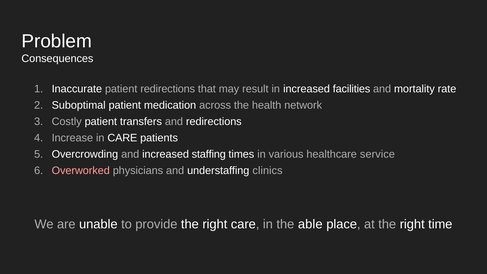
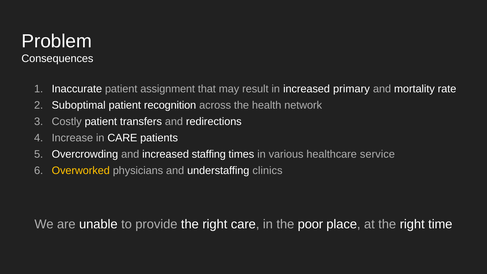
patient redirections: redirections -> assignment (168, 89)
facilities: facilities -> primary (351, 89)
medication: medication -> recognition (170, 105)
Overworked colour: pink -> yellow (81, 171)
able: able -> poor (310, 224)
